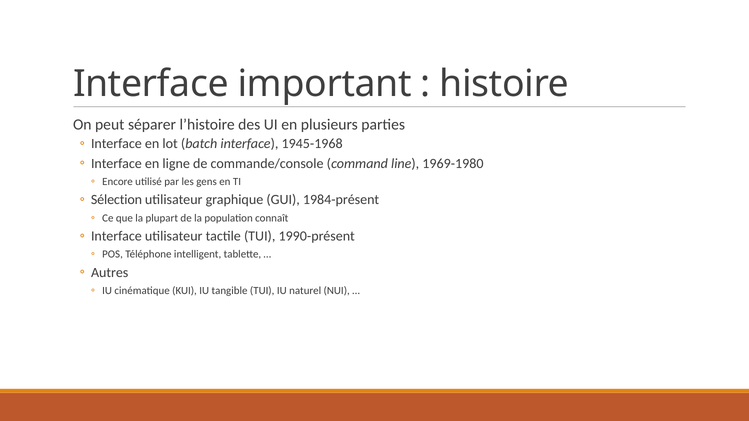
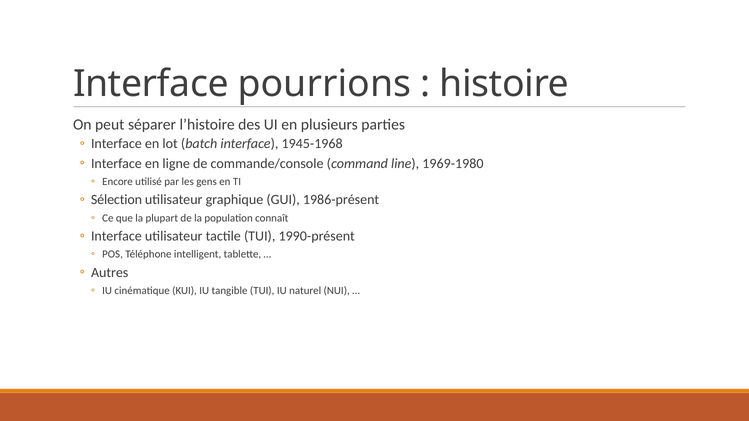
important: important -> pourrions (324, 84)
1984-présent: 1984-présent -> 1986-présent (341, 200)
